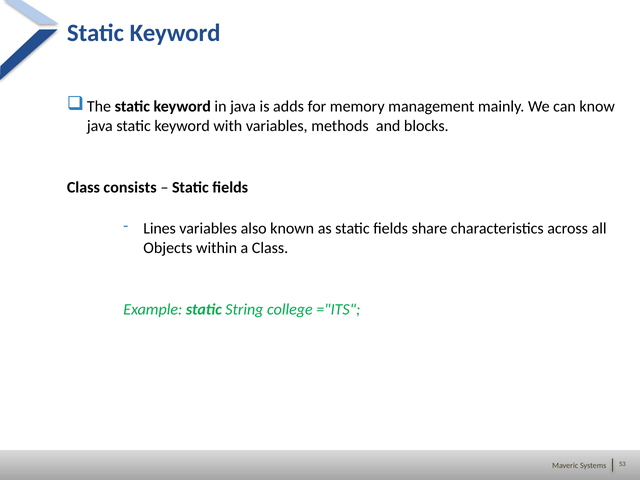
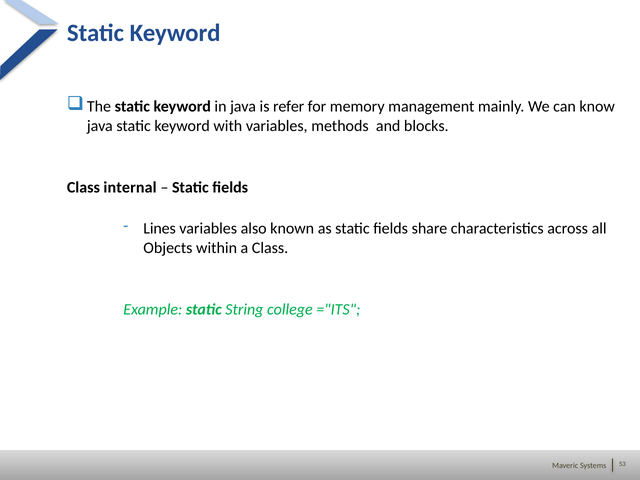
adds: adds -> refer (289, 107)
consists: consists -> internal (130, 187)
